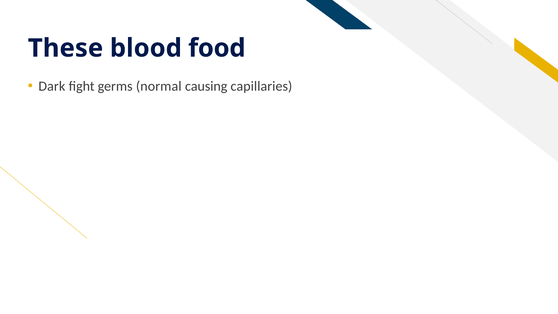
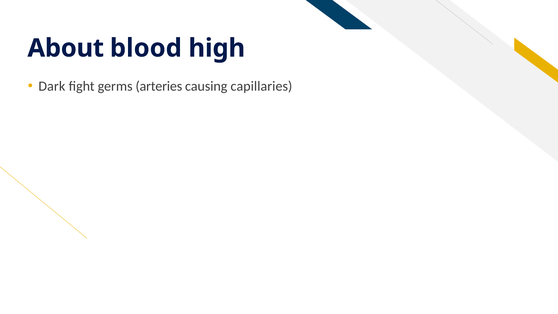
These: These -> About (66, 48)
food: food -> high (217, 48)
normal: normal -> arteries (159, 86)
